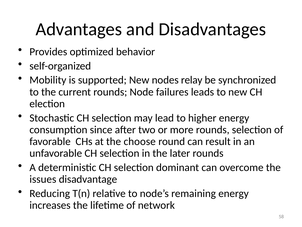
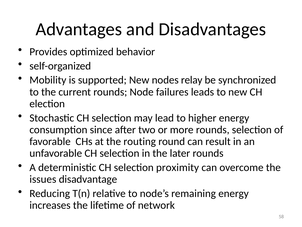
choose: choose -> routing (140, 141)
dominant: dominant -> proximity (178, 167)
